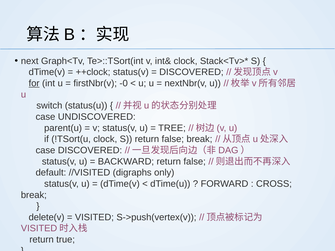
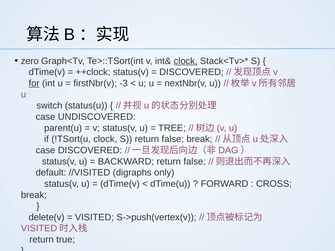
next: next -> zero (30, 61)
clock underline: none -> present (186, 61)
-0: -0 -> -3 (124, 83)
